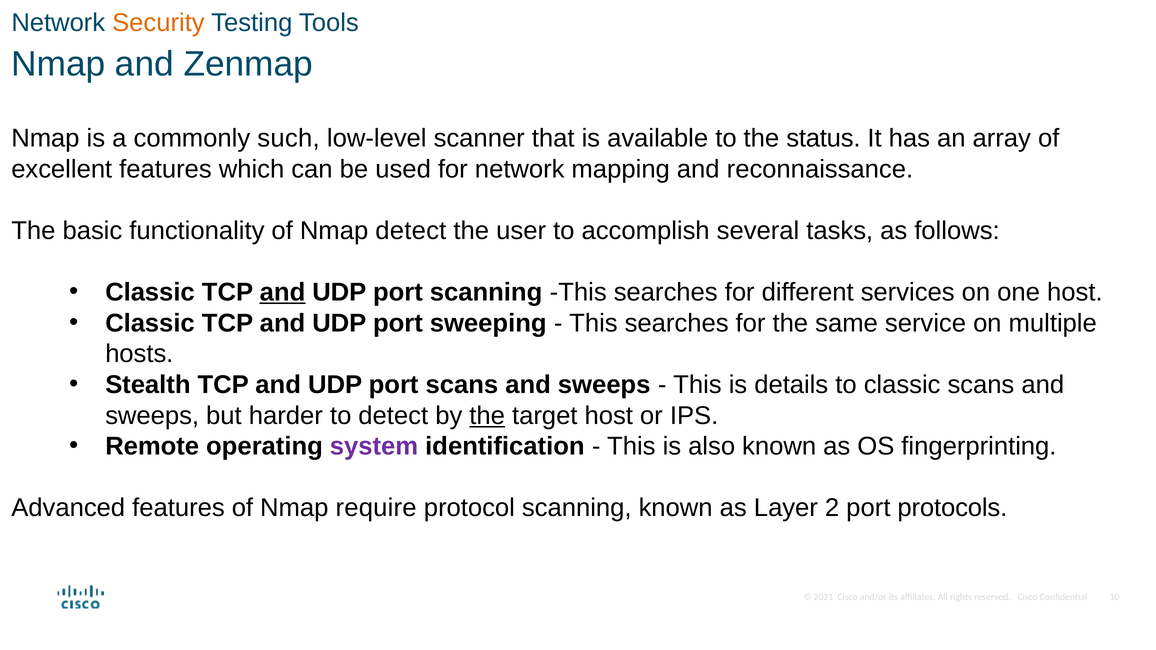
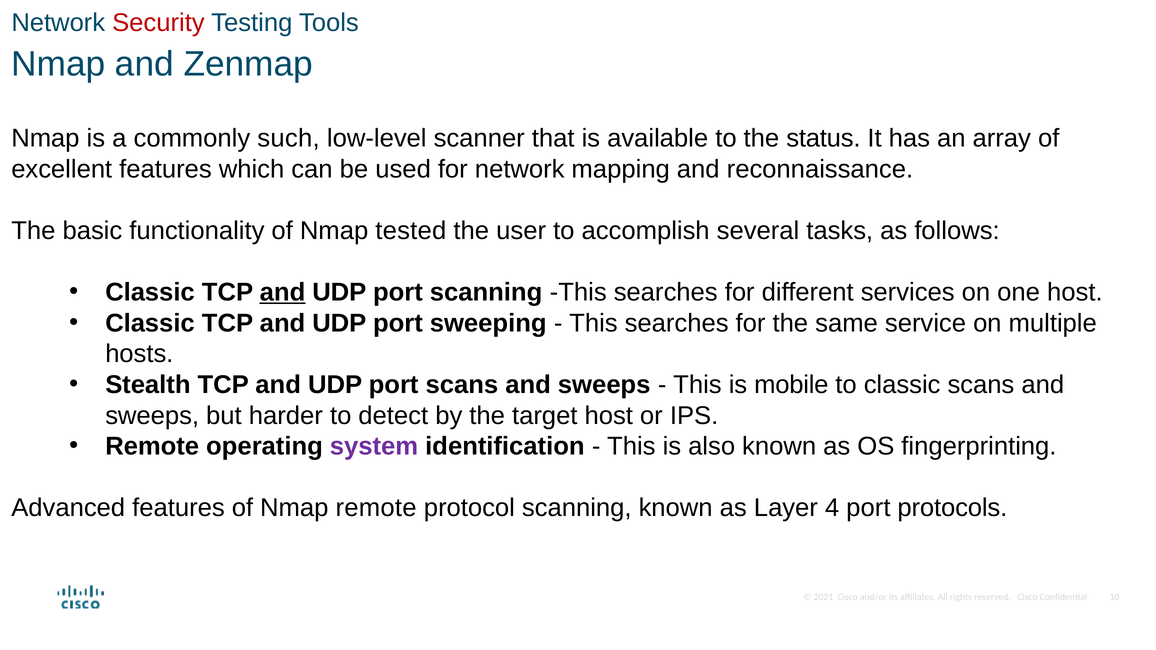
Security colour: orange -> red (158, 23)
Nmap detect: detect -> tested (411, 231)
details: details -> mobile (791, 385)
the underline: present -> none (487, 416)
Nmap require: require -> remote (376, 508)
2: 2 -> 4 (832, 508)
